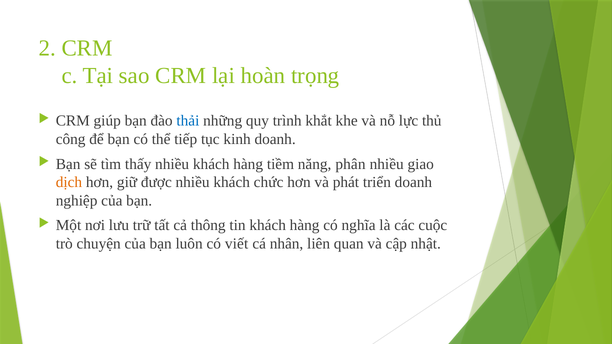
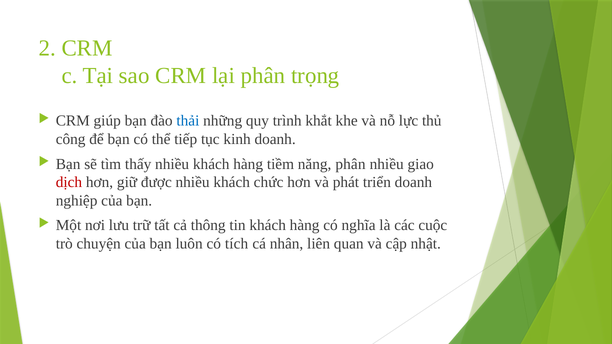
lại hoàn: hoàn -> phân (263, 76)
dịch colour: orange -> red (69, 182)
viết: viết -> tích (237, 244)
